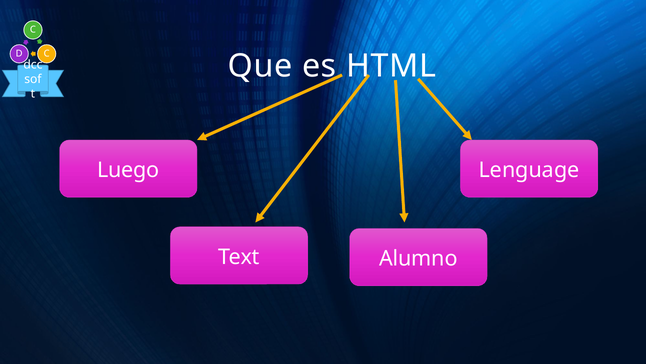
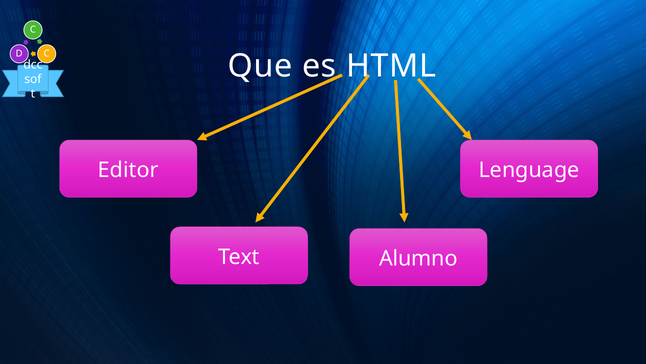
Luego: Luego -> Editor (128, 170)
